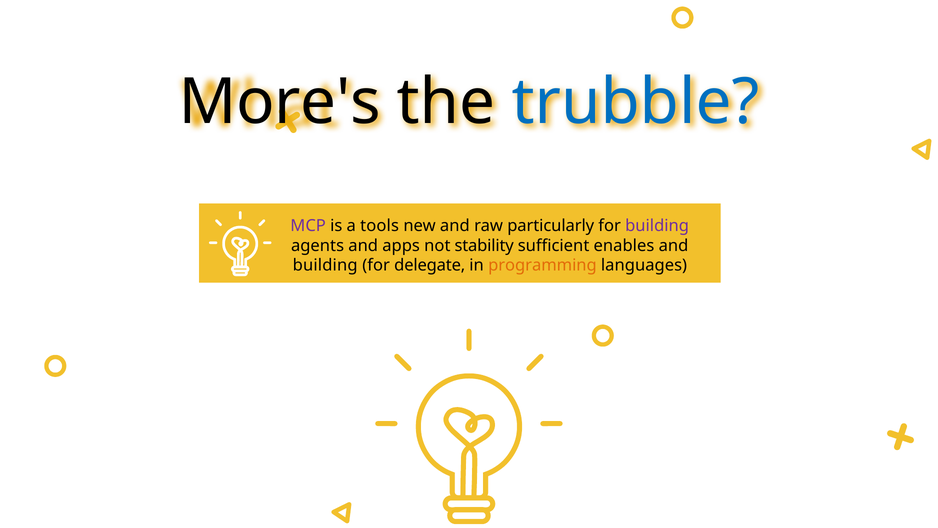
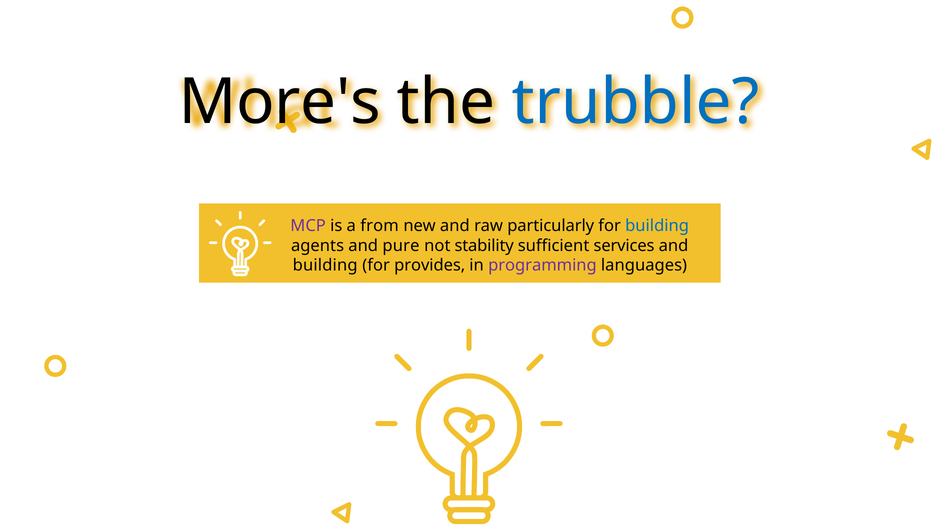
tools: tools -> from (380, 226)
building colour: purple -> blue (657, 226)
apps: apps -> pure (401, 245)
enables: enables -> services (624, 245)
delegate: delegate -> provides (430, 265)
programming colour: orange -> purple (542, 265)
